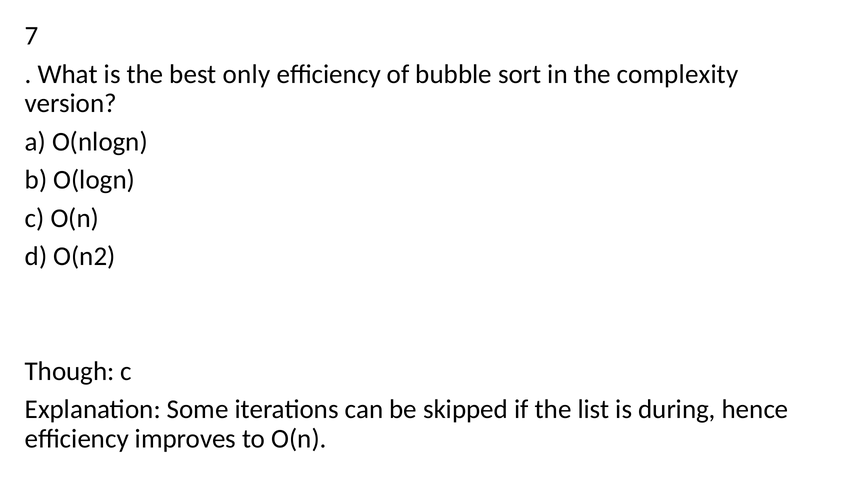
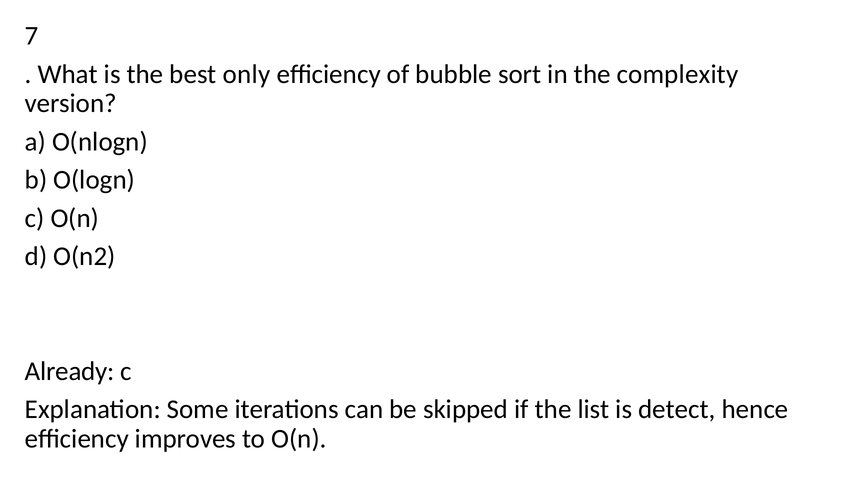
Though: Though -> Already (70, 371)
during: during -> detect (677, 410)
